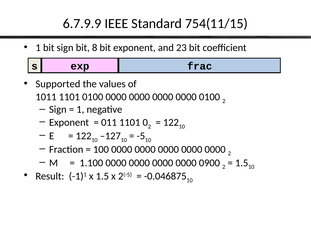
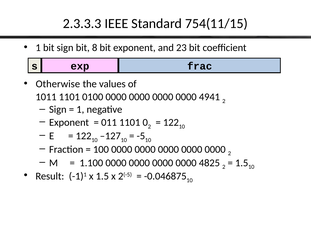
6.7.9.9: 6.7.9.9 -> 2.3.3.3 (82, 24)
Supported: Supported -> Otherwise (58, 84)
0000 0100: 0100 -> 4941 (209, 97)
0900: 0900 -> 4825 (209, 162)
